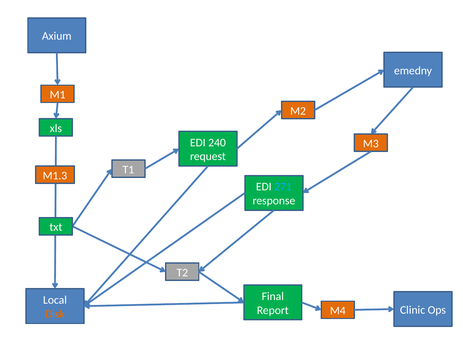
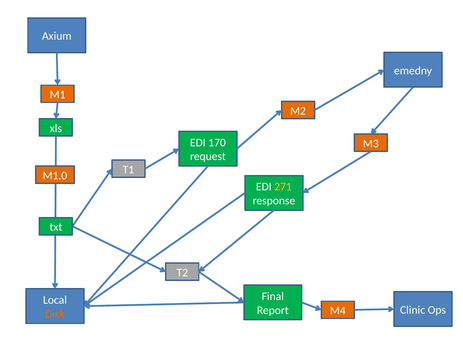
240: 240 -> 170 (217, 143)
M1.3: M1.3 -> M1.0 (55, 176)
271 colour: light blue -> yellow (283, 187)
